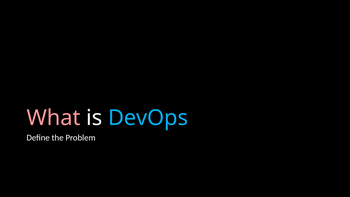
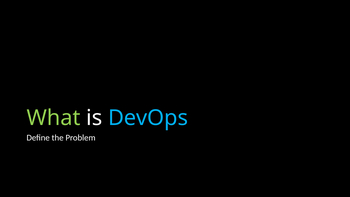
What colour: pink -> light green (54, 118)
